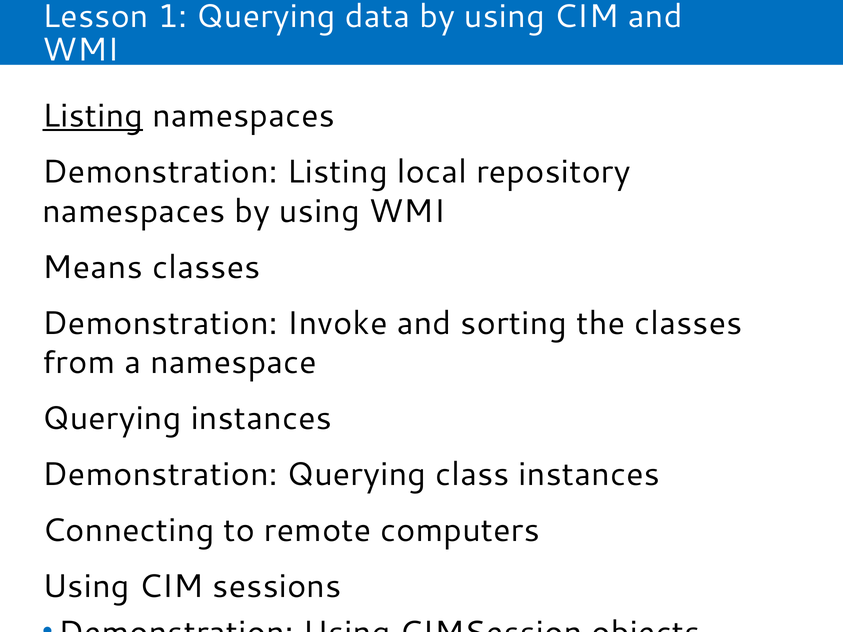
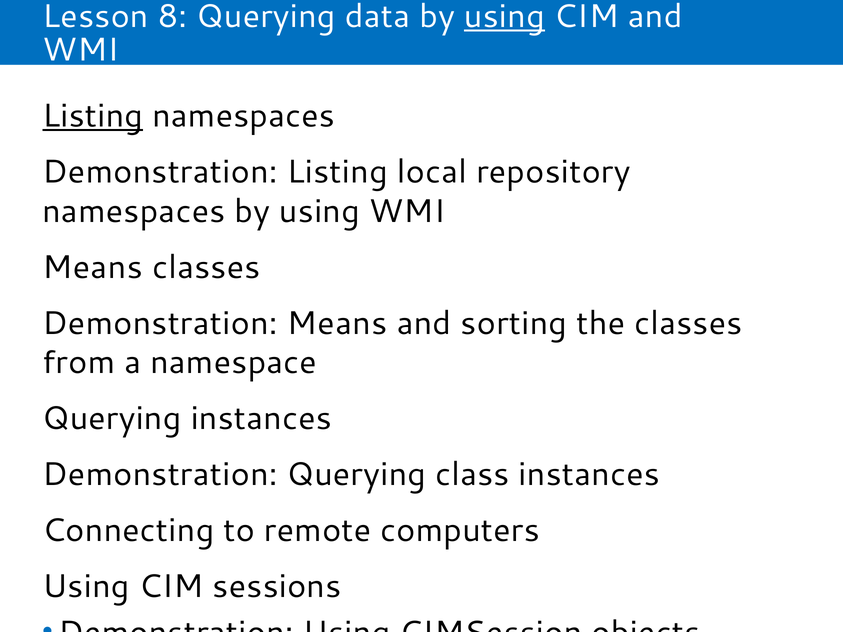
1: 1 -> 8 (173, 17)
using underline: none -> present (504, 17)
Demonstration Invoke: Invoke -> Means (337, 323)
